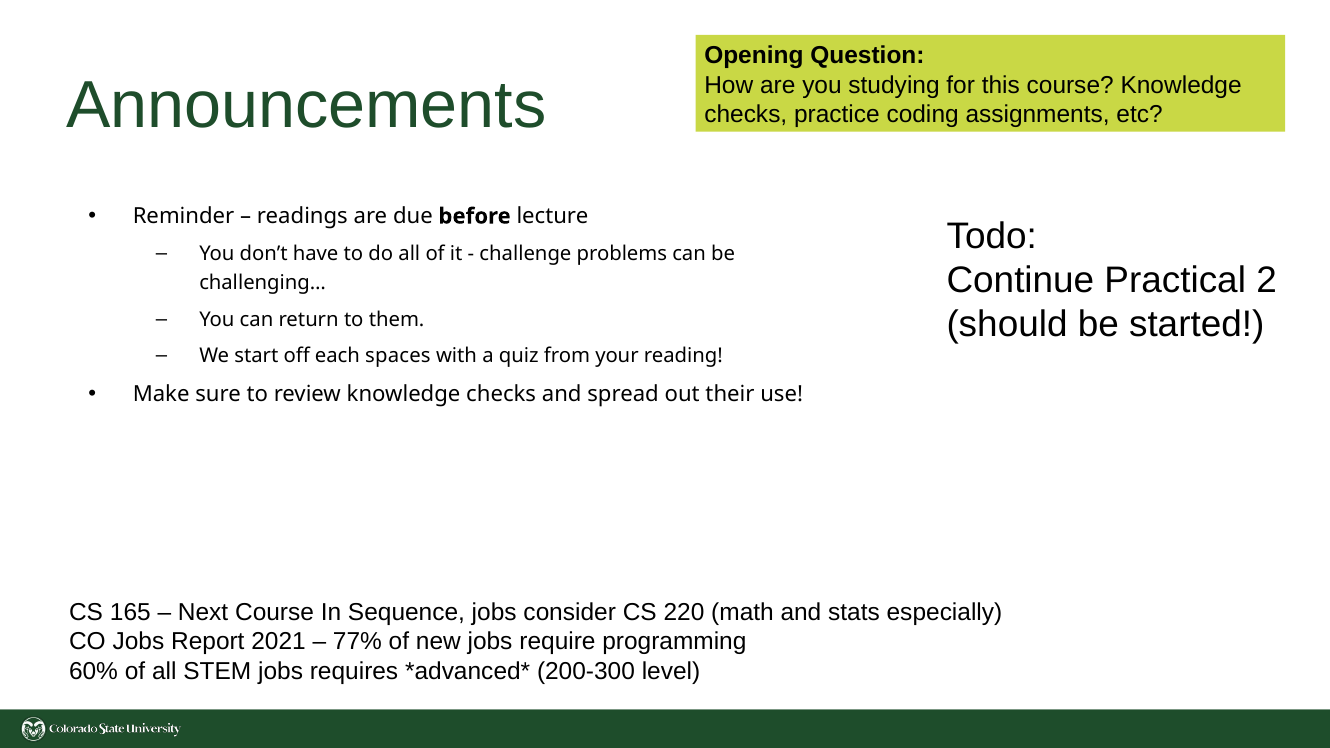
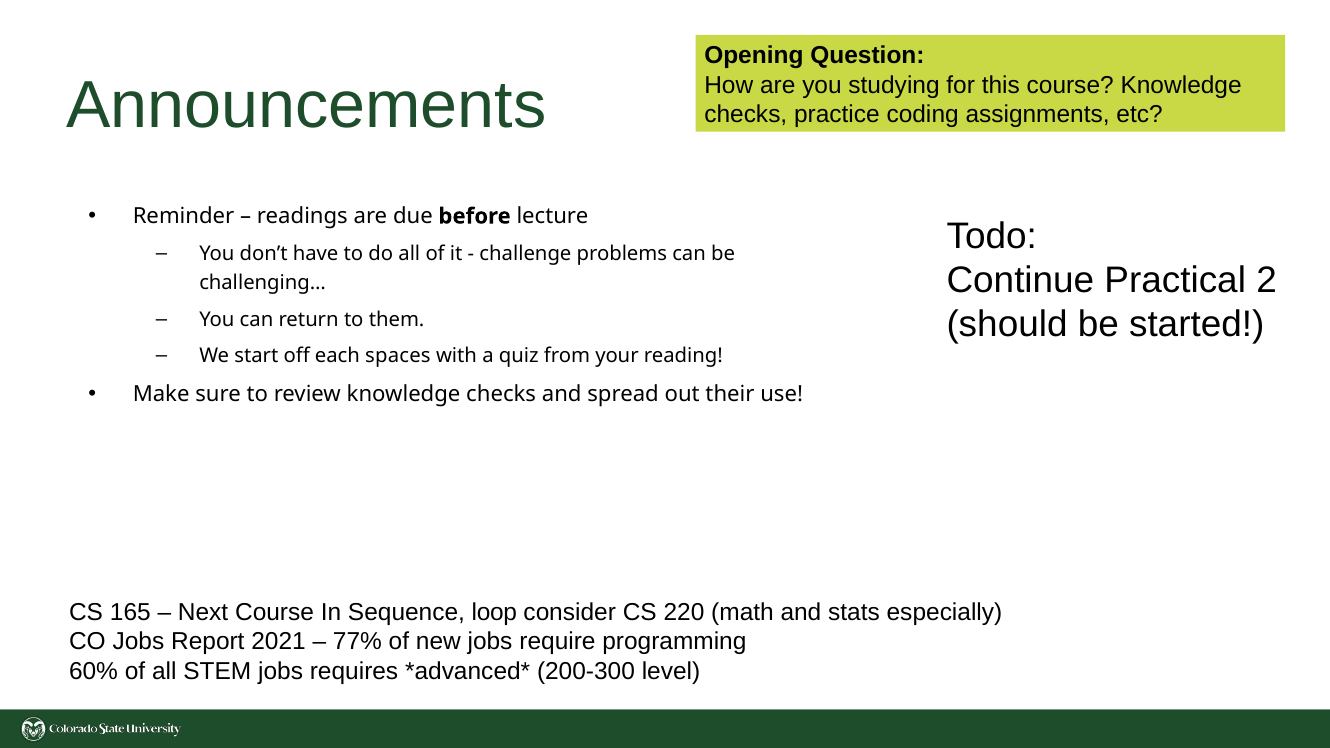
Sequence jobs: jobs -> loop (494, 613)
